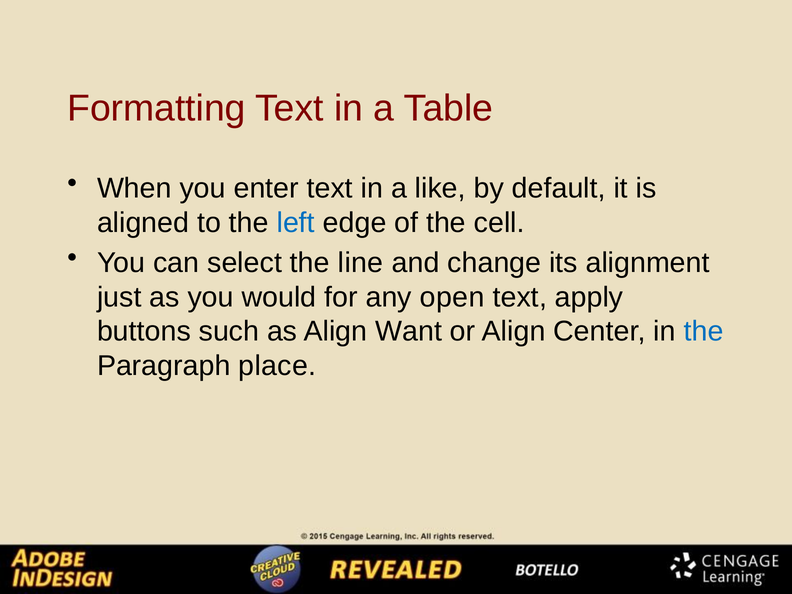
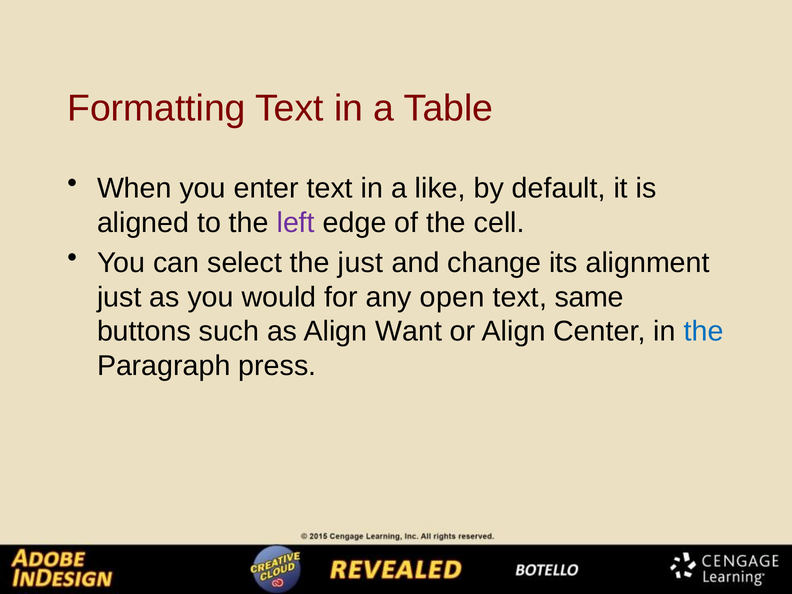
left colour: blue -> purple (296, 223)
the line: line -> just (361, 263)
apply: apply -> same (589, 297)
place: place -> press (277, 366)
